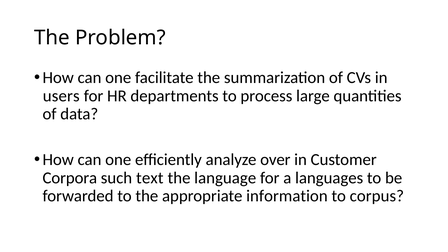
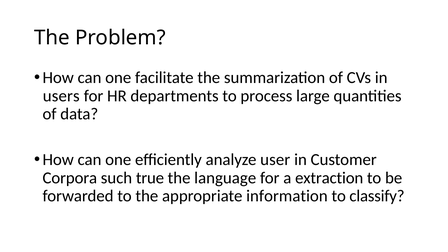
over: over -> user (275, 160)
text: text -> true (150, 178)
languages: languages -> extraction (329, 178)
corpus: corpus -> classify (377, 196)
